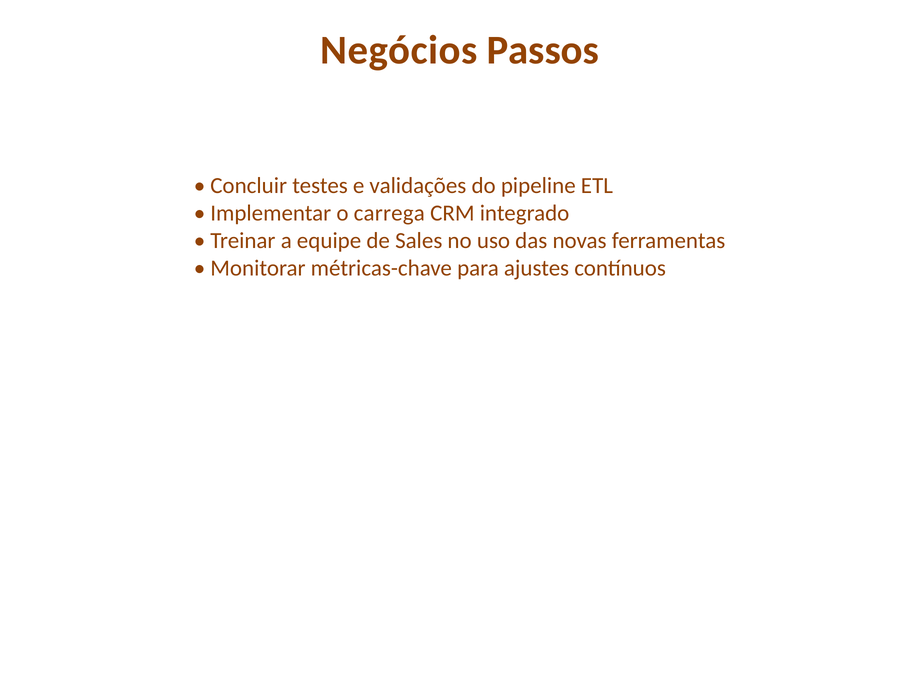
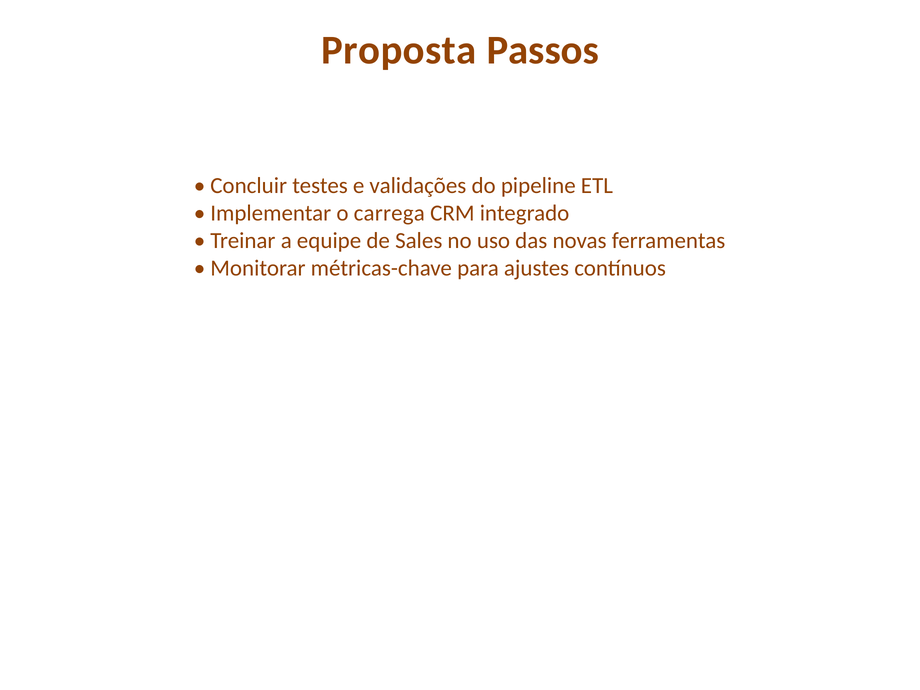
Negócios: Negócios -> Proposta (399, 50)
